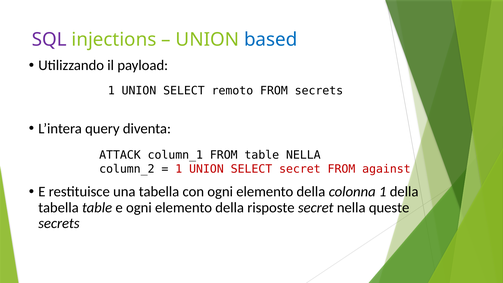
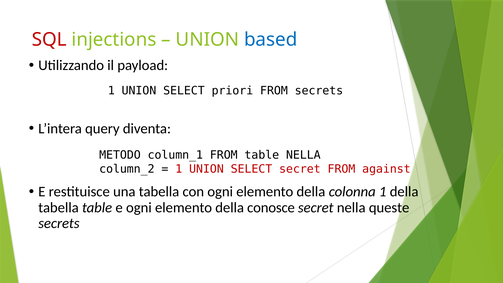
SQL colour: purple -> red (49, 40)
remoto: remoto -> priori (232, 91)
ATTACK: ATTACK -> METODO (120, 155)
risposte: risposte -> conosce (271, 208)
